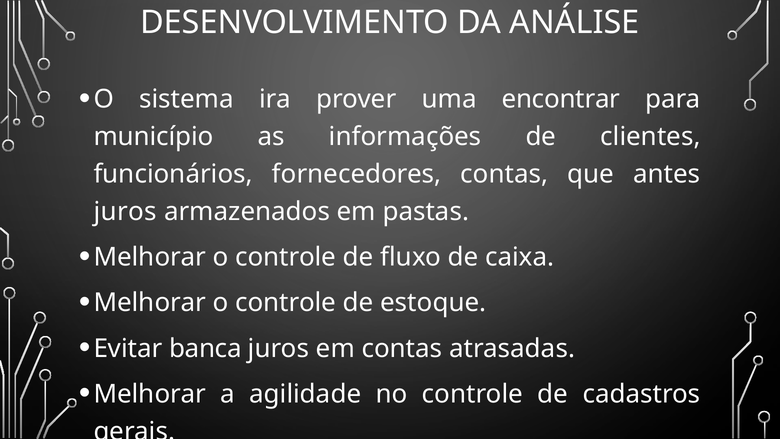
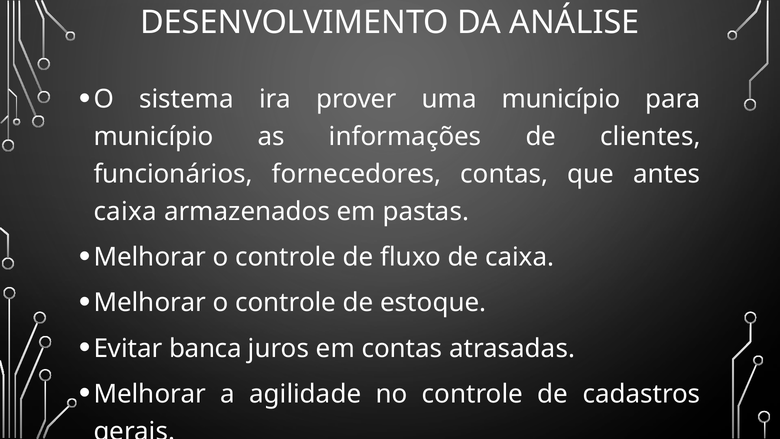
uma encontrar: encontrar -> município (561, 99)
juros: juros -> caixa (125, 212)
